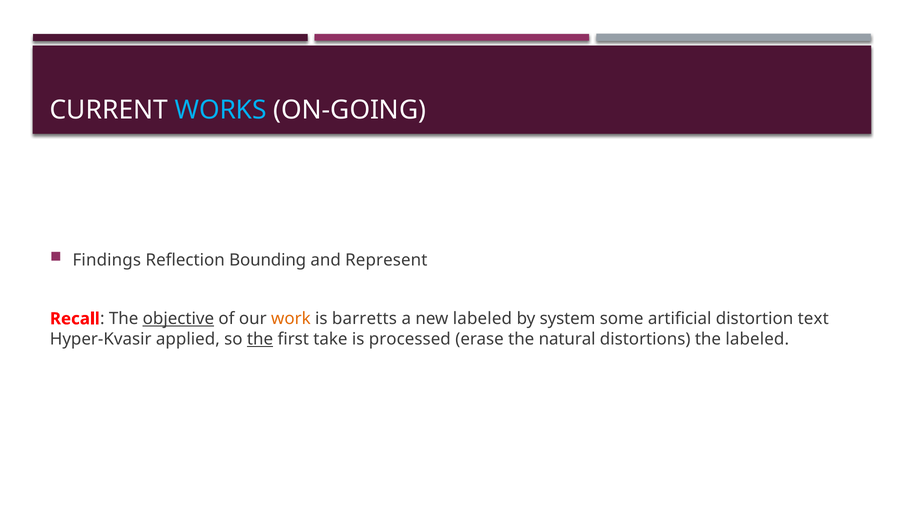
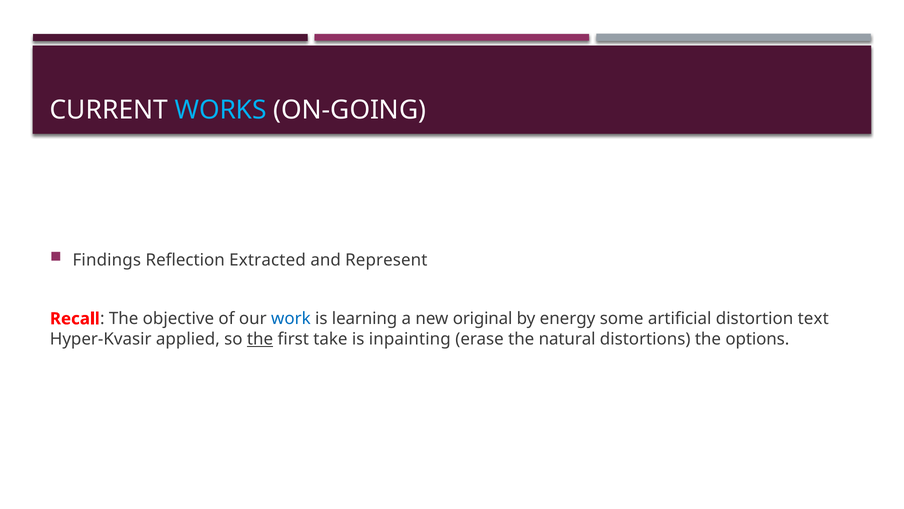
Bounding: Bounding -> Extracted (267, 260)
objective underline: present -> none (178, 318)
work colour: orange -> blue (291, 318)
barretts: barretts -> learning (365, 318)
new labeled: labeled -> original (483, 318)
system: system -> energy (568, 318)
processed: processed -> inpainting (410, 339)
the labeled: labeled -> options (757, 339)
